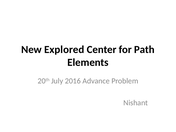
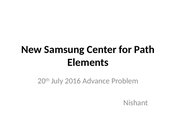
Explored: Explored -> Samsung (64, 49)
